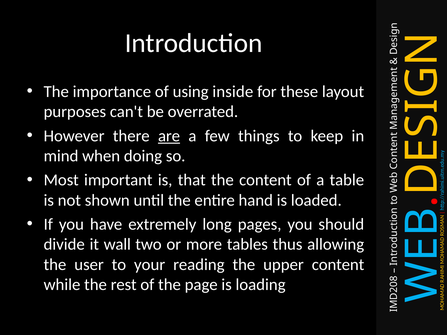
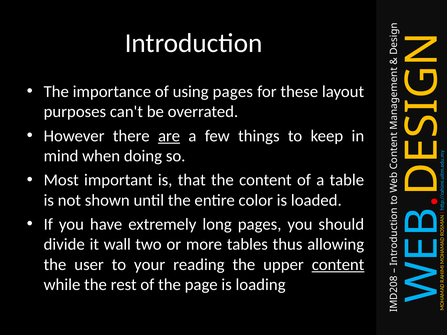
using inside: inside -> pages (233, 92)
hand: hand -> color (256, 200)
content underline: none -> present (338, 265)
